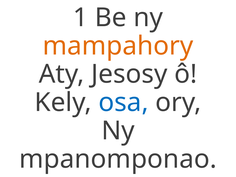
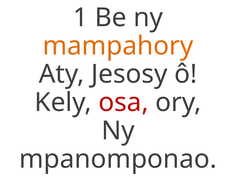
osa colour: blue -> red (123, 102)
